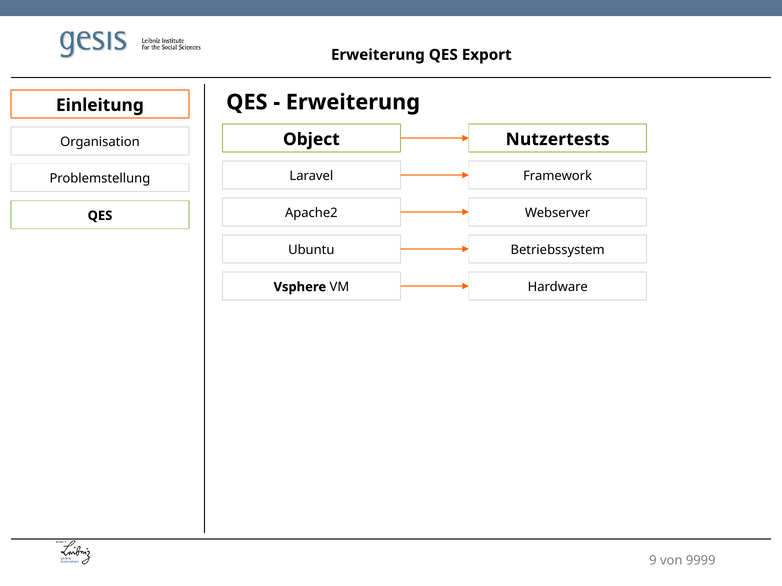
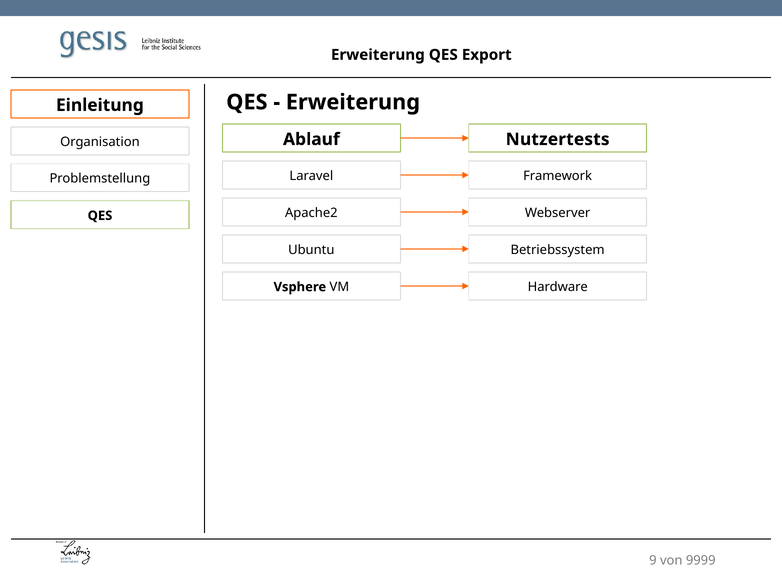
Object: Object -> Ablauf (311, 139)
